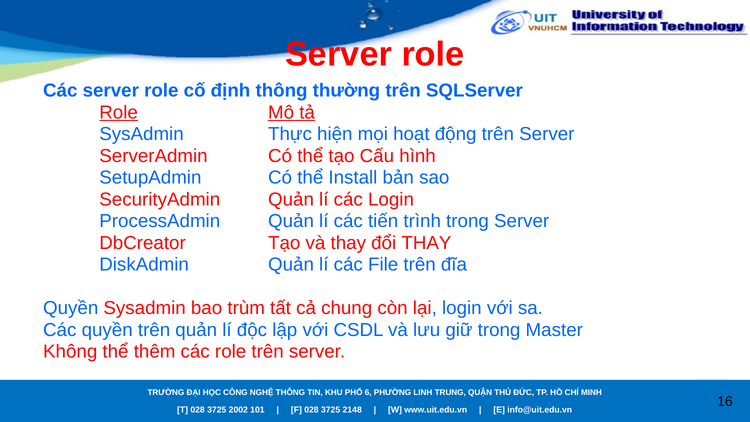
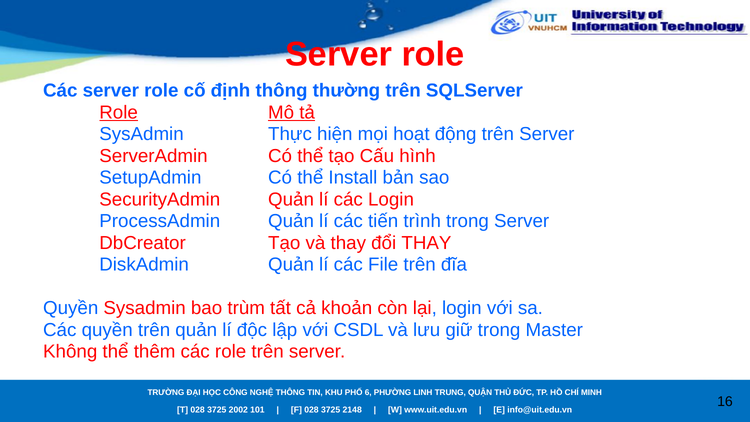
chung: chung -> khoản (347, 308)
